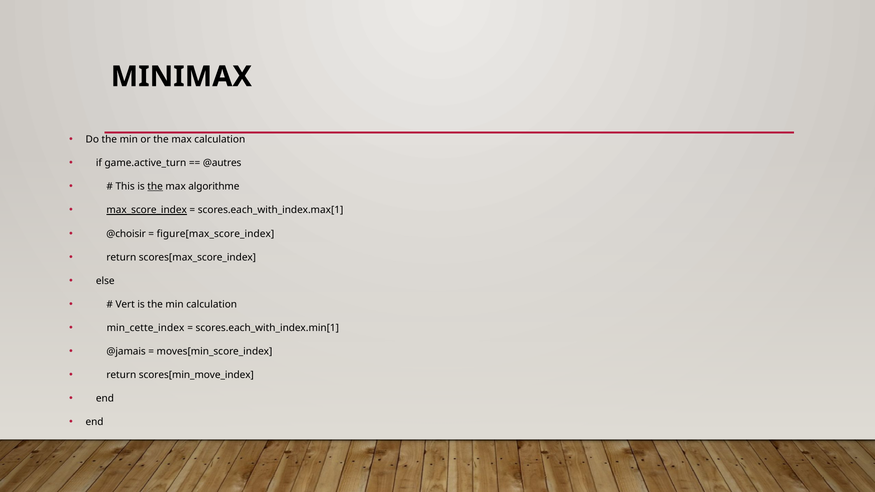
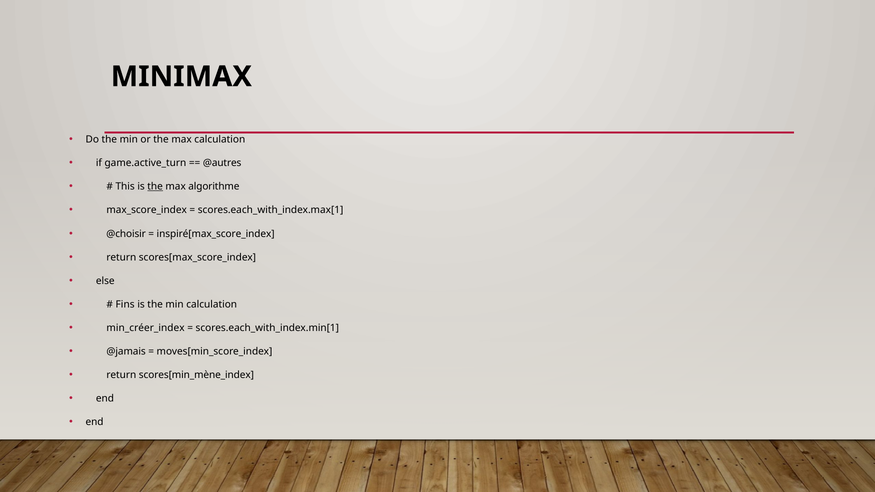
max_score_index underline: present -> none (147, 210)
figure[max_score_index: figure[max_score_index -> inspiré[max_score_index (216, 234)
Vert: Vert -> Fins (125, 305)
min_cette_index: min_cette_index -> min_créer_index (146, 328)
scores[min_move_index: scores[min_move_index -> scores[min_mène_index (196, 375)
